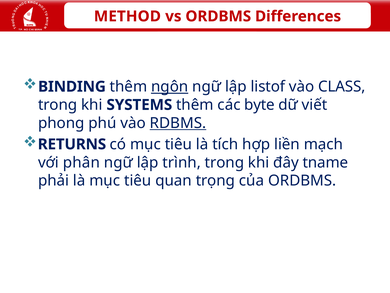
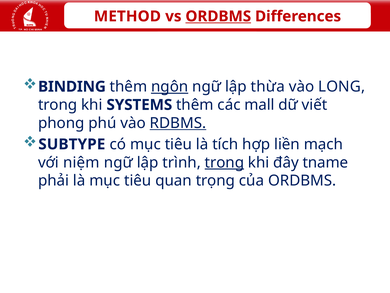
ORDBMS underline: none -> present (218, 16)
listof: listof -> thừa (268, 87)
CLASS: CLASS -> LONG (342, 87)
byte: byte -> mall (259, 105)
RETURNS: RETURNS -> SUBTYPE (72, 144)
phân: phân -> niệm (81, 162)
trong underline: none -> present (224, 162)
